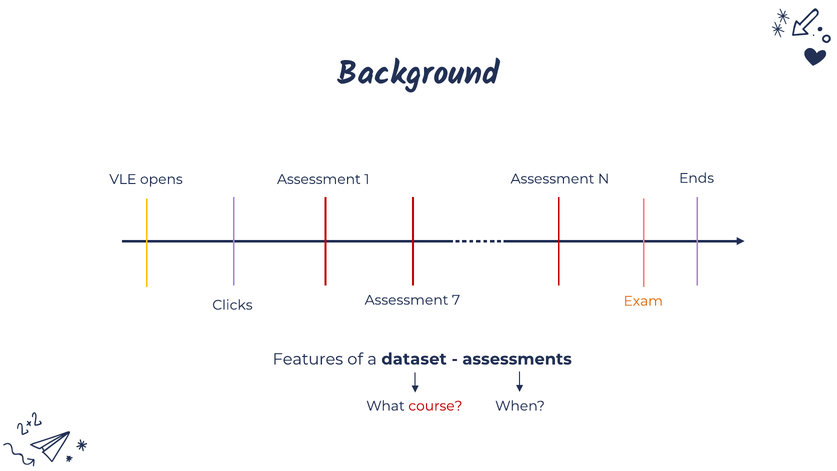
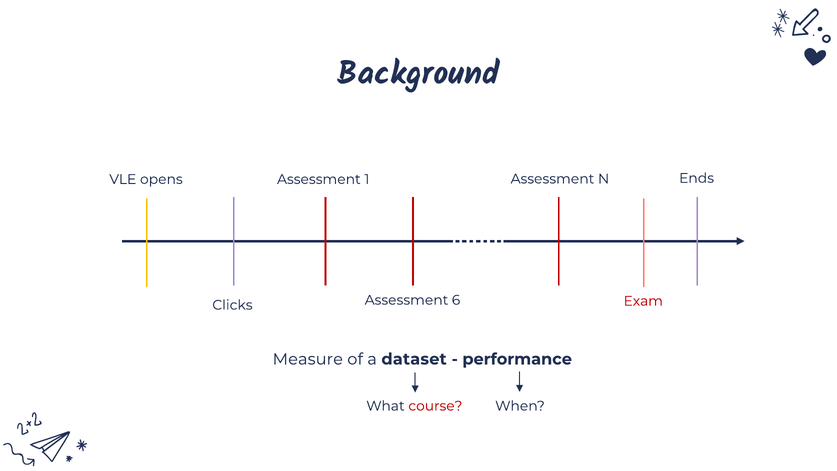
7: 7 -> 6 (456, 300)
Exam colour: orange -> red (643, 301)
Features: Features -> Measure (308, 359)
assessments: assessments -> performance (517, 359)
